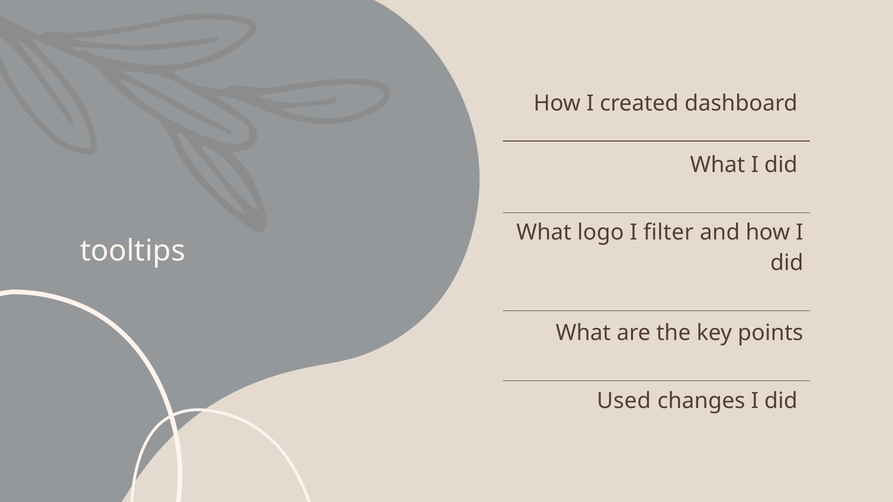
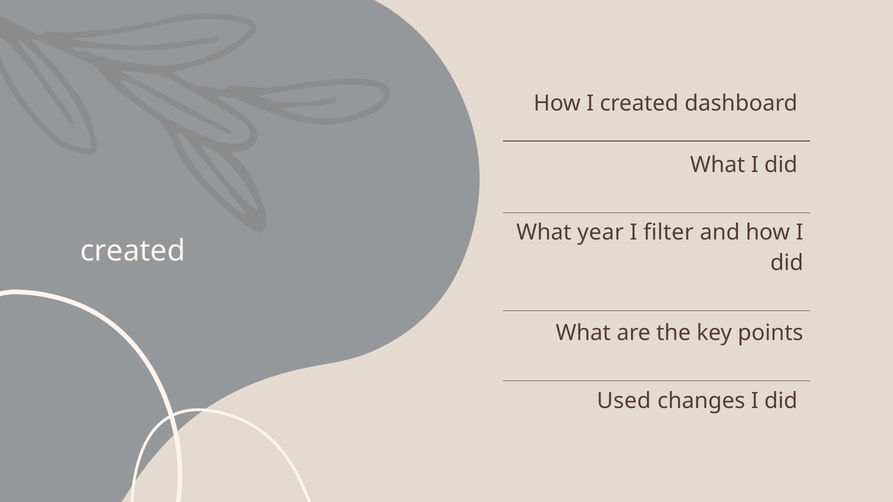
logo: logo -> year (601, 233)
tooltips: tooltips -> created (133, 251)
